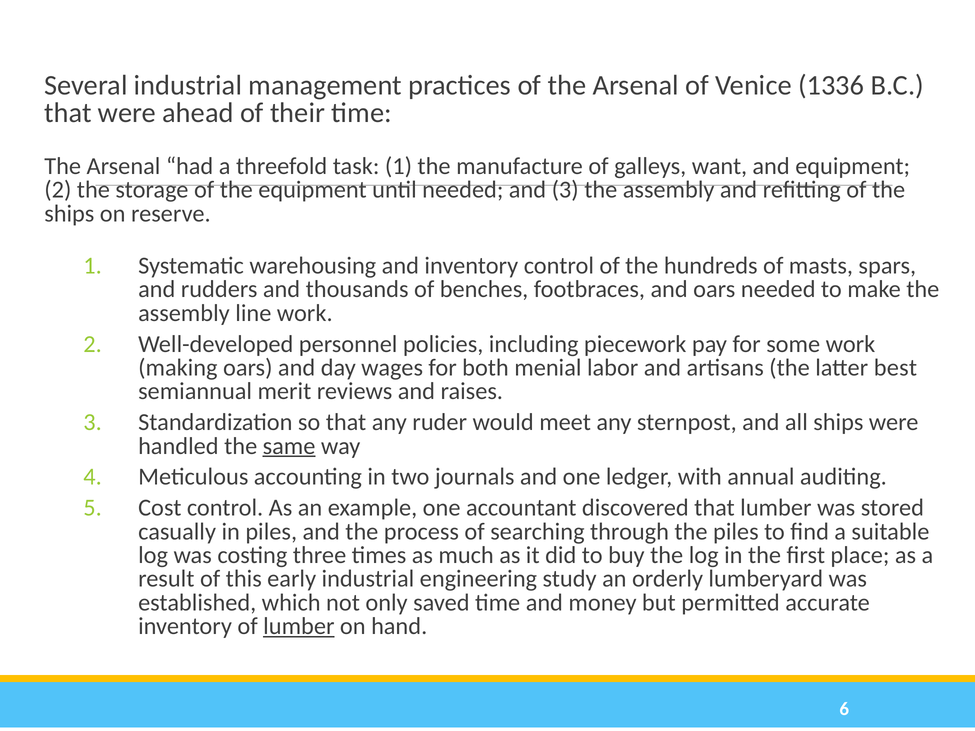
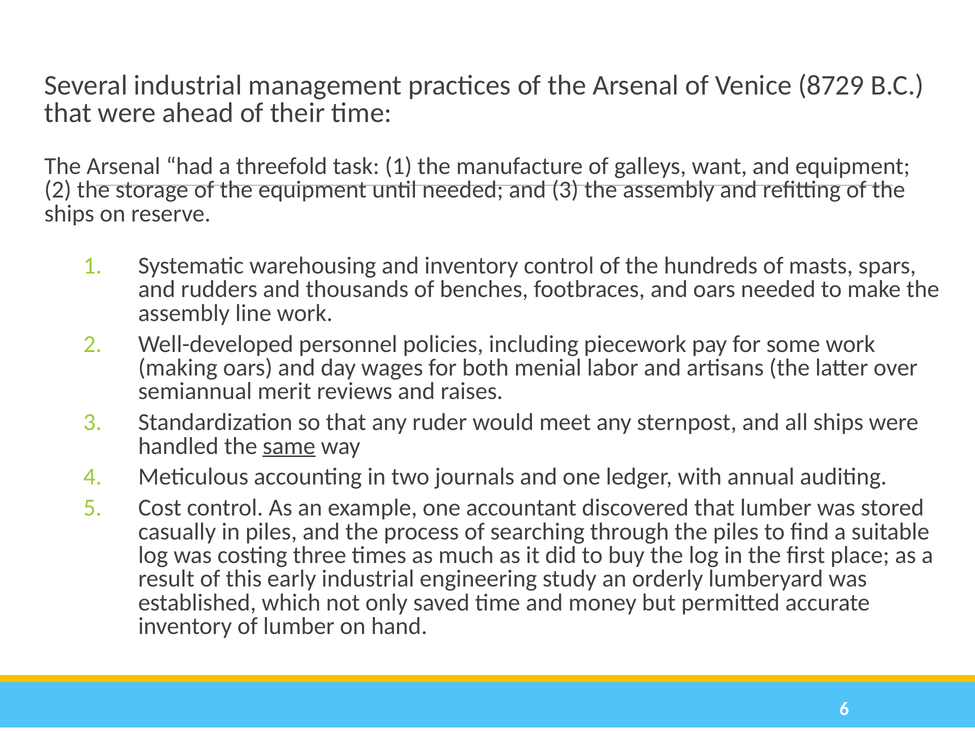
1336: 1336 -> 8729 (831, 85)
best: best -> over (896, 368)
lumber underline: present -> none (299, 626)
